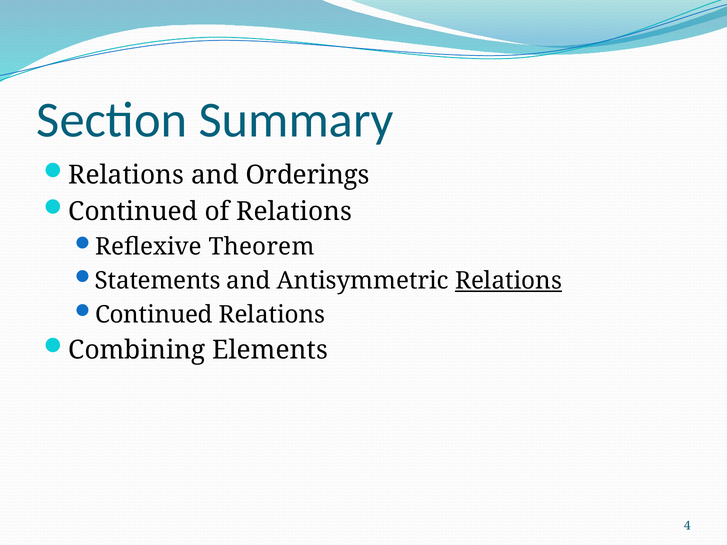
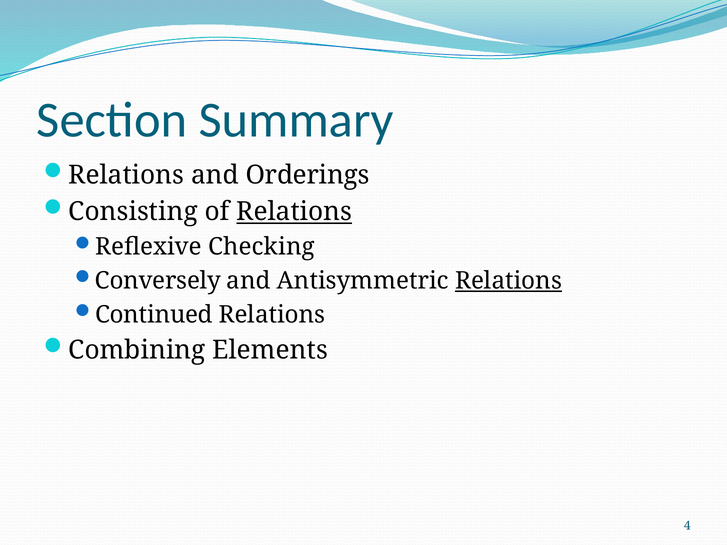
Continued: Continued -> Consisting (133, 212)
Relations underline: none -> present (294, 212)
Theorem: Theorem -> Checking (262, 247)
Statements: Statements -> Conversely (158, 281)
